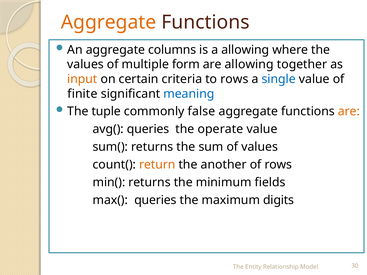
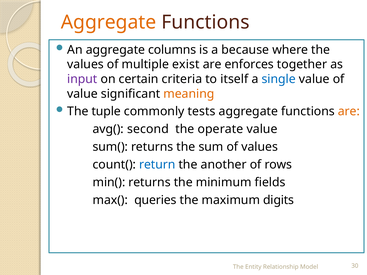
a allowing: allowing -> because (245, 50)
form: form -> exist (186, 64)
are allowing: allowing -> enforces (249, 64)
input colour: orange -> purple (82, 79)
to rows: rows -> itself (234, 79)
finite: finite -> value (83, 94)
meaning colour: blue -> orange (189, 94)
false: false -> tests (201, 112)
avg( queries: queries -> second (148, 129)
return colour: orange -> blue (157, 165)
